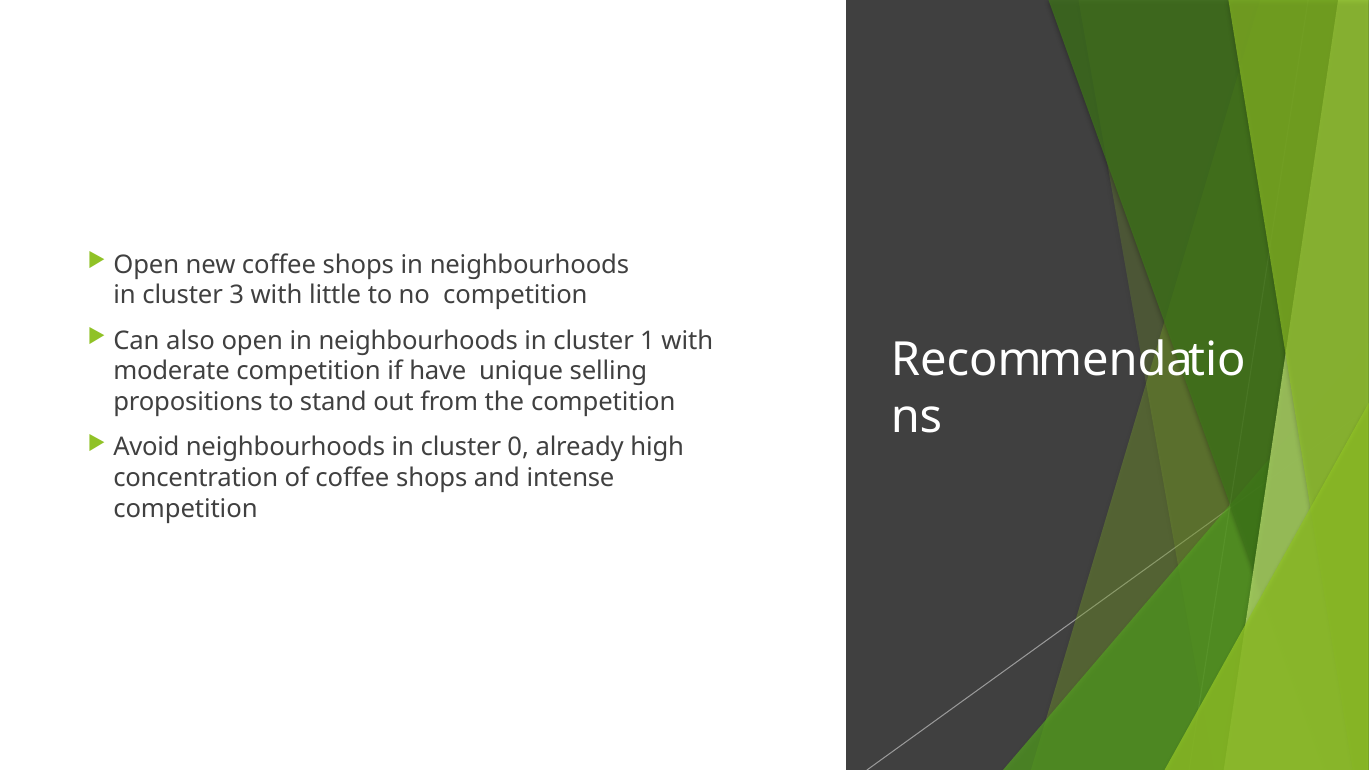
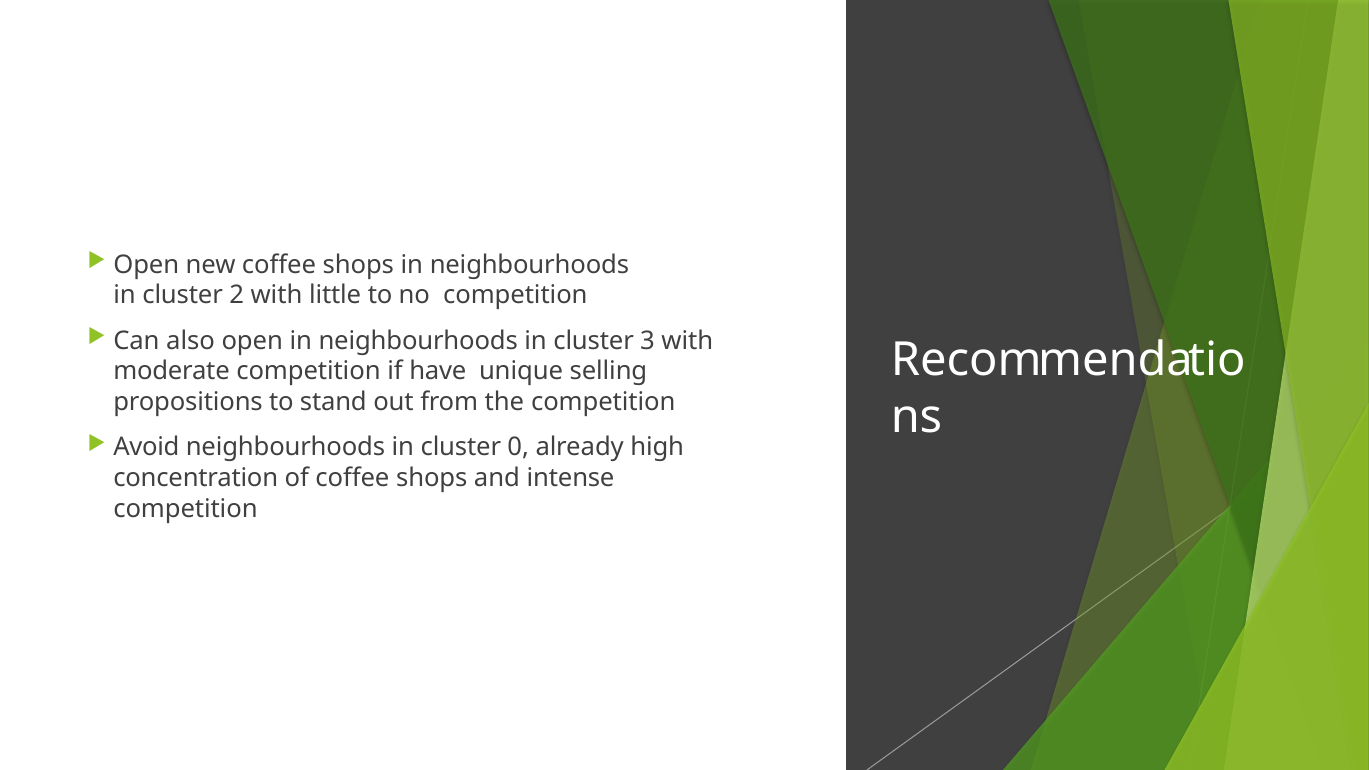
3: 3 -> 2 (237, 296)
1: 1 -> 3 (647, 341)
